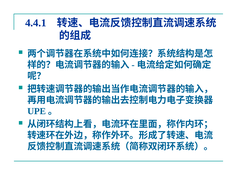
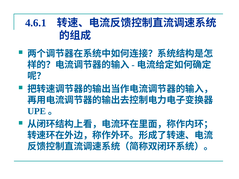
4.4.1: 4.4.1 -> 4.6.1 (36, 23)
